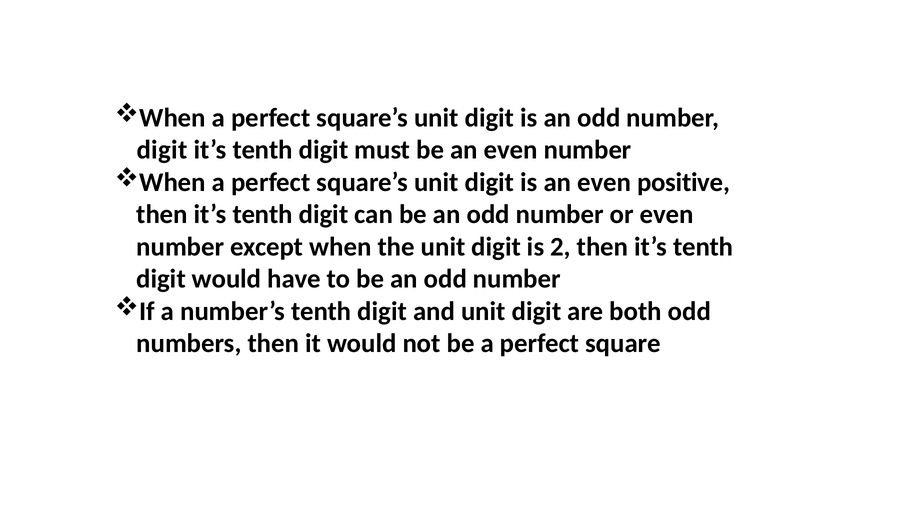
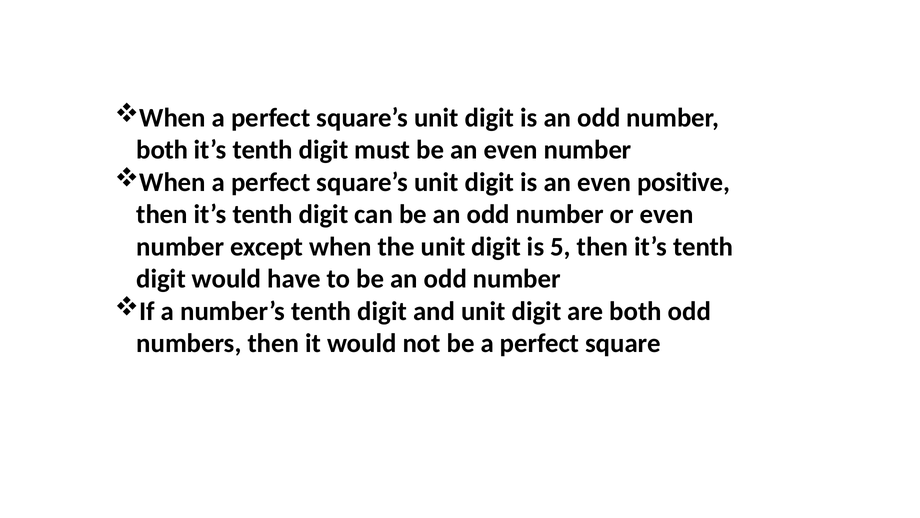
digit: digit -> both (162, 150)
2: 2 -> 5 (560, 246)
